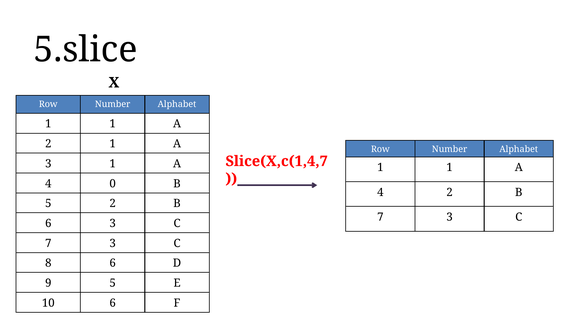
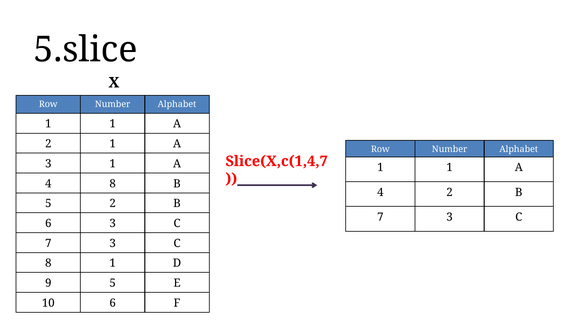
4 0: 0 -> 8 (113, 183)
8 6: 6 -> 1 (113, 263)
